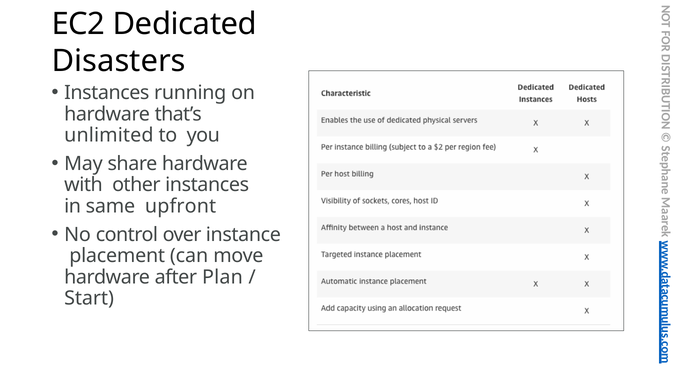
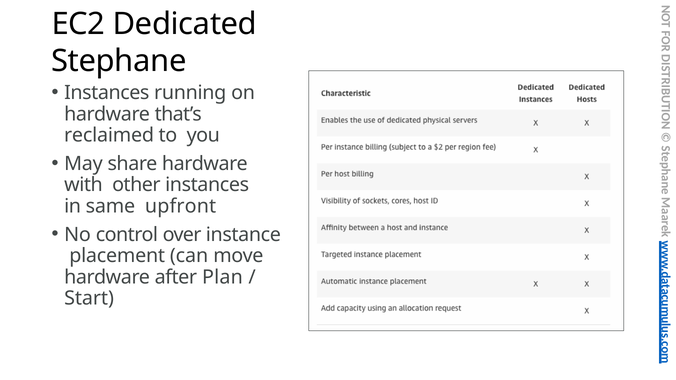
Disasters: Disasters -> Stephane (119, 61)
unlimited: unlimited -> reclaimed (109, 135)
